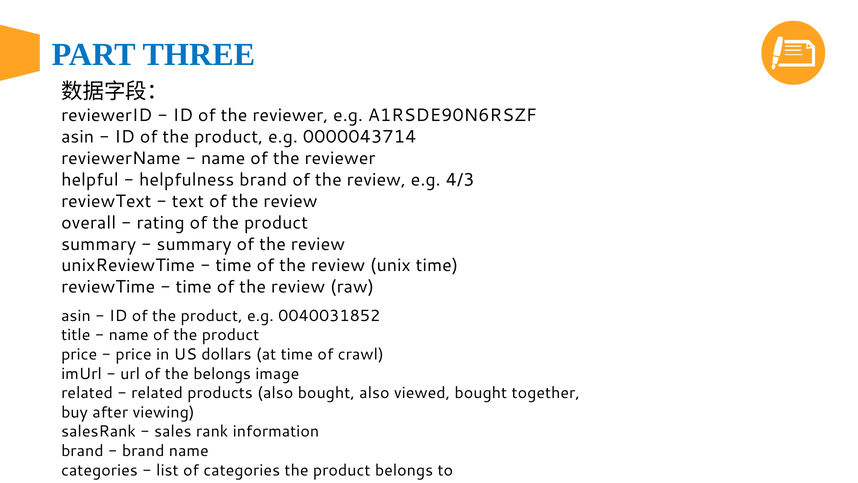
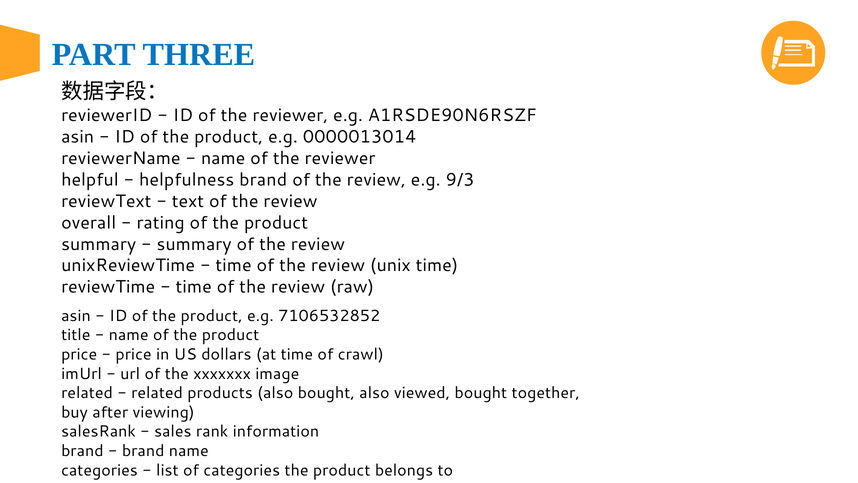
0000043714: 0000043714 -> 0000013014 (360, 137)
4/3: 4/3 -> 9/3 (460, 180)
0040031852: 0040031852 -> 7106532852 (329, 316)
the belongs: belongs -> xxxxxxx (222, 373)
